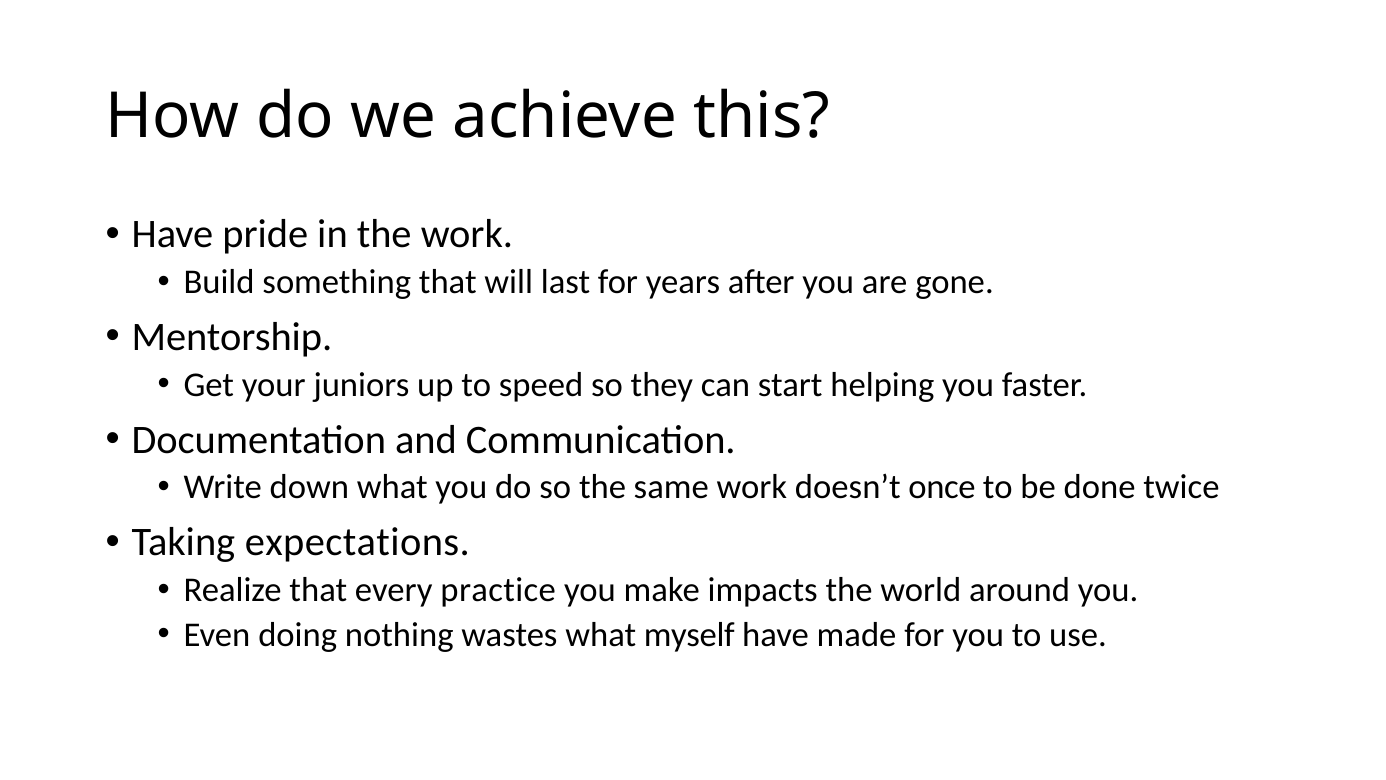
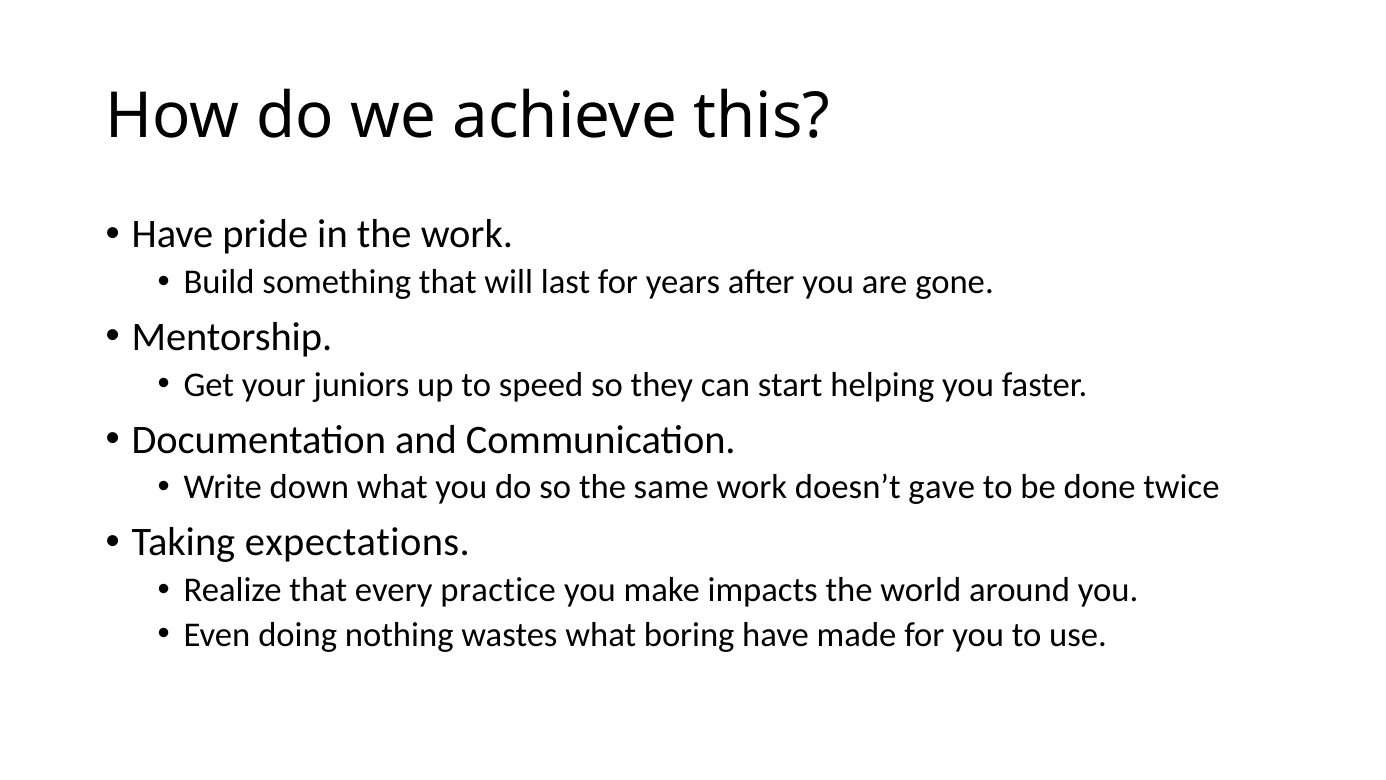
once: once -> gave (942, 487)
myself: myself -> boring (689, 635)
